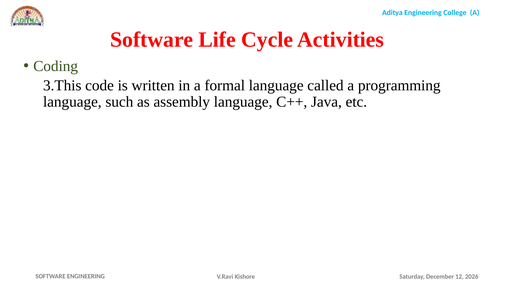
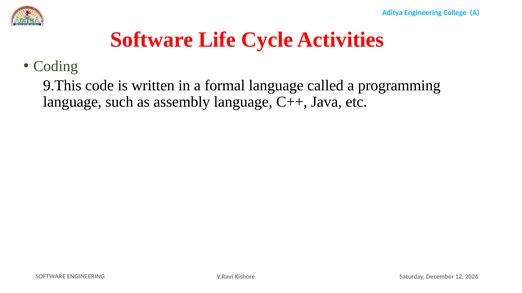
3.This: 3.This -> 9.This (62, 86)
